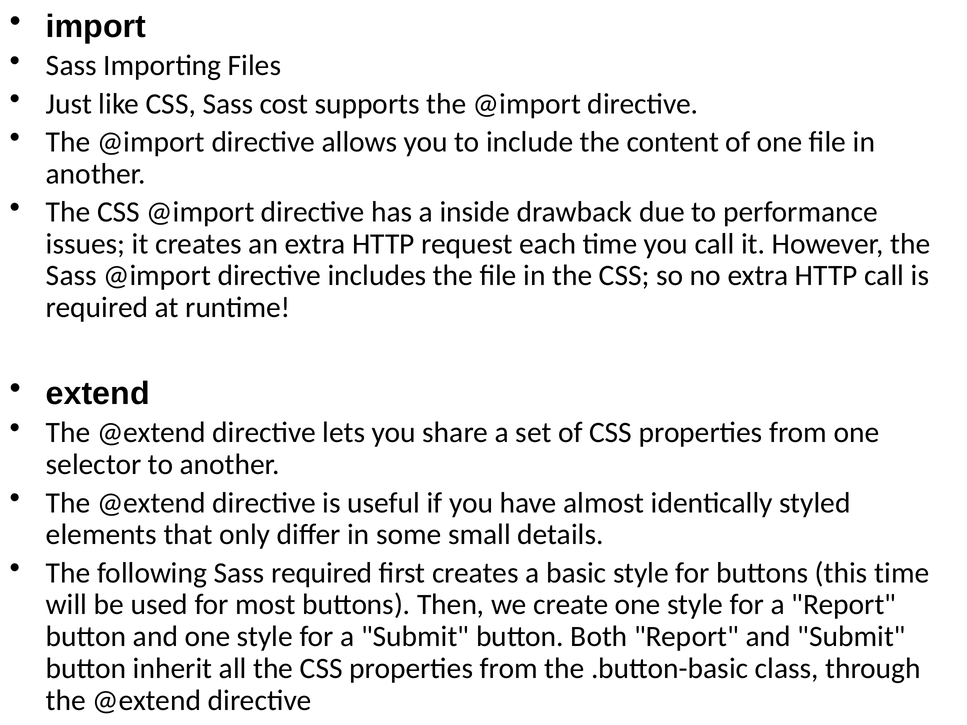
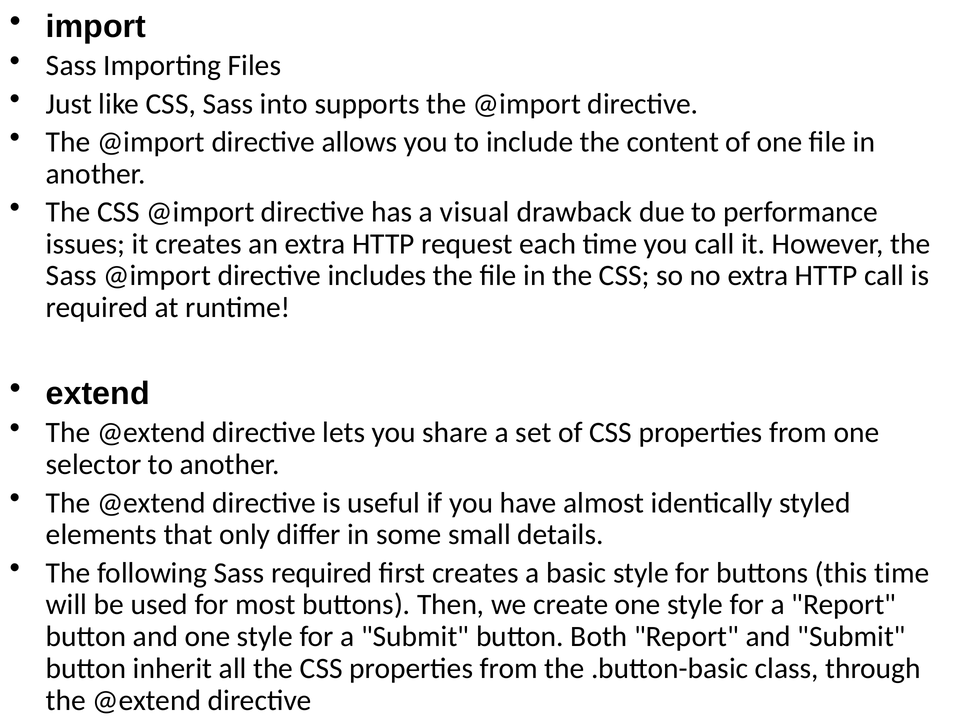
cost: cost -> into (284, 104)
inside: inside -> visual (475, 212)
